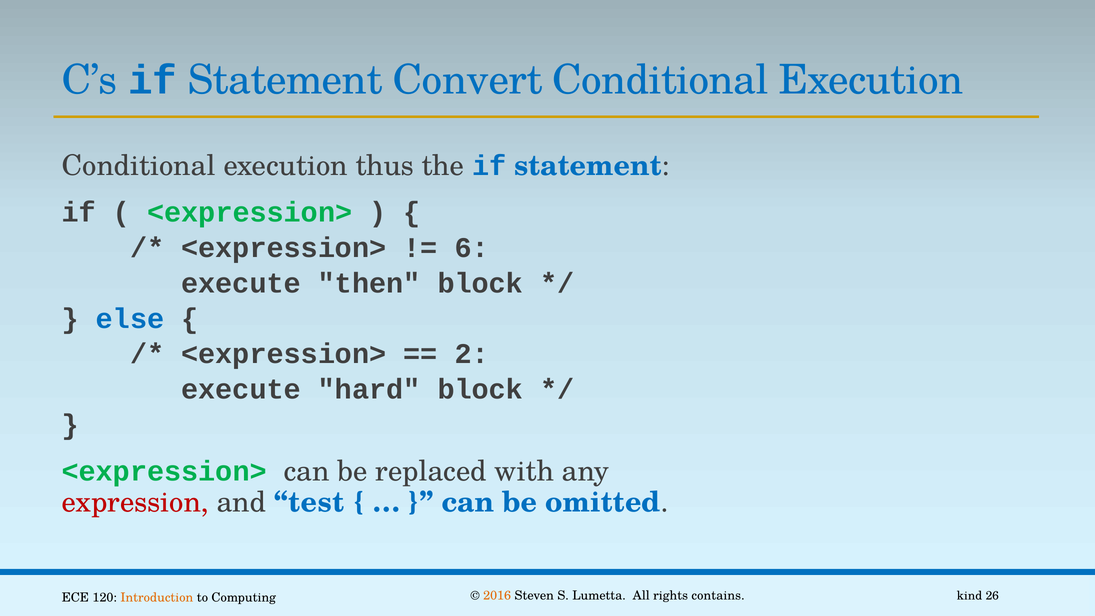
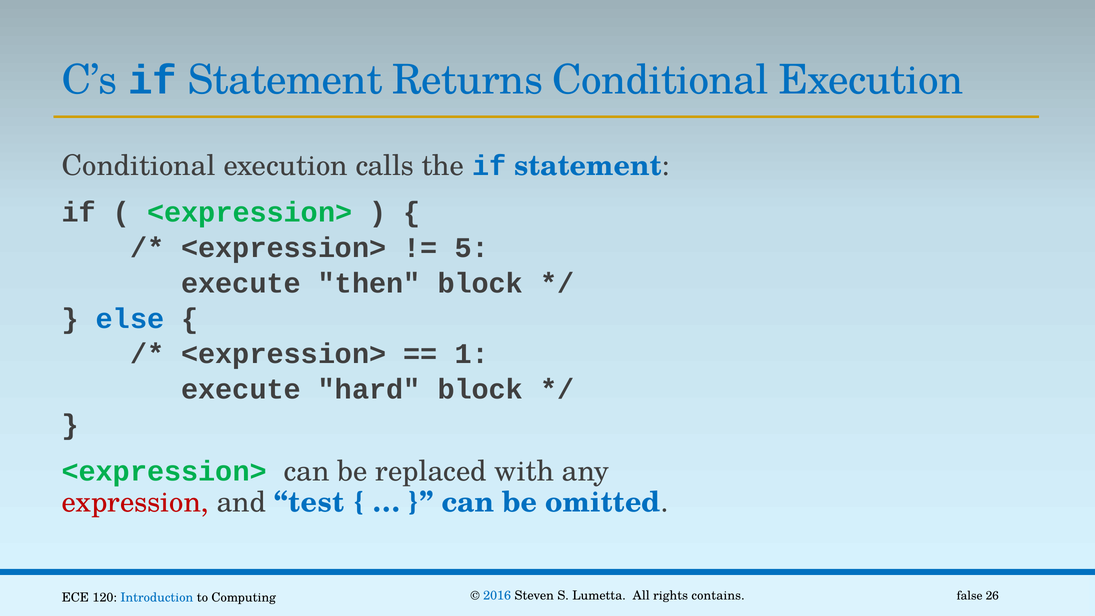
Convert: Convert -> Returns (468, 80)
thus: thus -> calls (385, 166)
6: 6 -> 5 (472, 248)
2: 2 -> 1 (472, 354)
2016 colour: orange -> blue (497, 596)
Introduction colour: orange -> blue (157, 597)
kind: kind -> false (970, 596)
